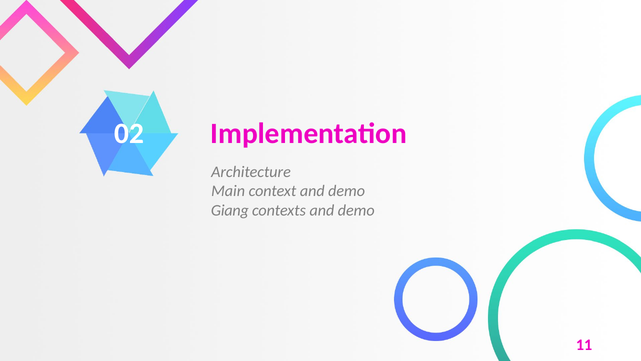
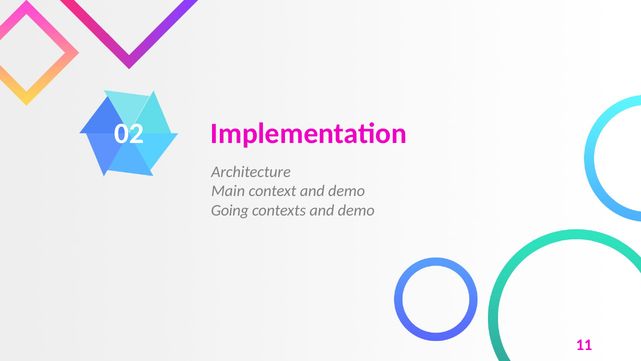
Giang: Giang -> Going (230, 210)
